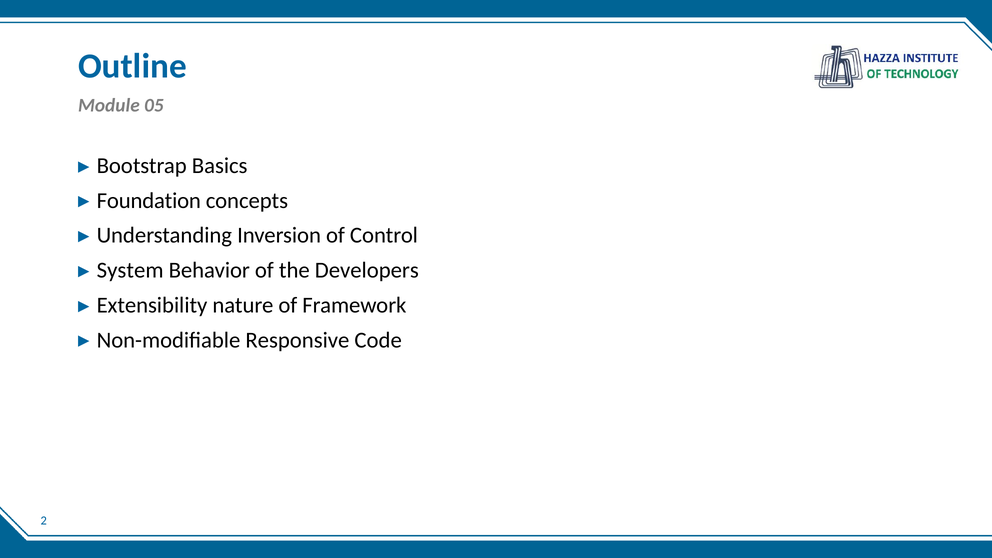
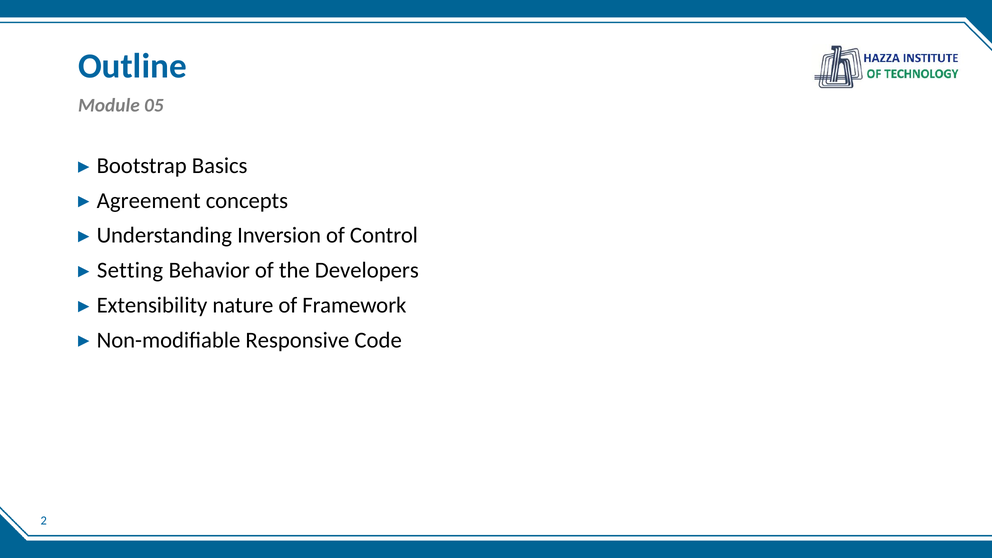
Foundation: Foundation -> Agreement (149, 201)
System: System -> Setting (130, 270)
